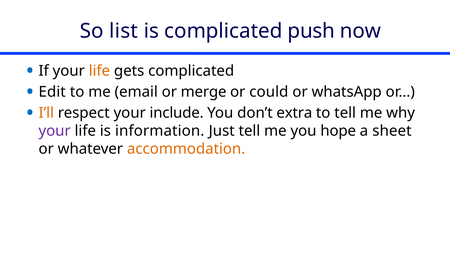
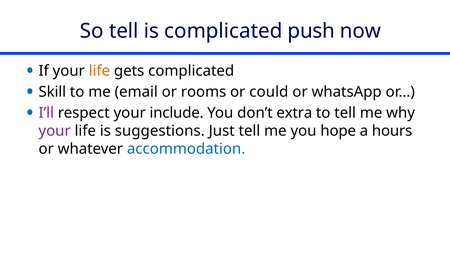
So list: list -> tell (124, 31)
Edit: Edit -> Skill (52, 92)
merge: merge -> rooms (204, 92)
I’ll colour: orange -> purple (46, 113)
information: information -> suggestions (160, 131)
sheet: sheet -> hours (392, 131)
accommodation colour: orange -> blue (186, 149)
